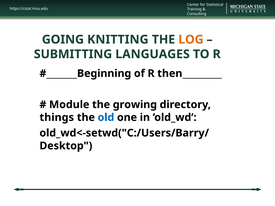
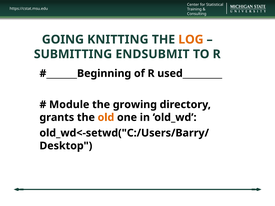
LANGUAGES: LANGUAGES -> ENDSUBMIT (152, 54)
then_________: then_________ -> used_________ (190, 74)
things: things -> grants (57, 118)
old colour: blue -> orange (106, 118)
